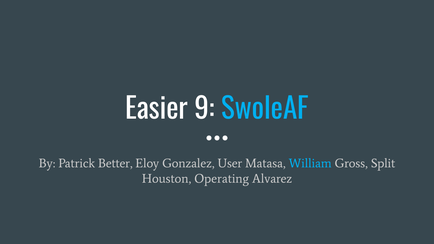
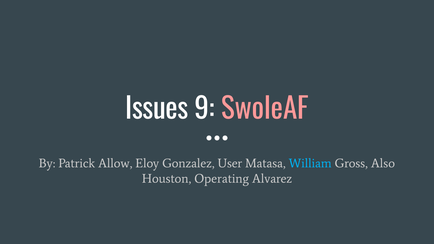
Easier: Easier -> Issues (157, 109)
SwoleAF colour: light blue -> pink (265, 109)
Better: Better -> Allow (115, 164)
Split: Split -> Also (383, 164)
